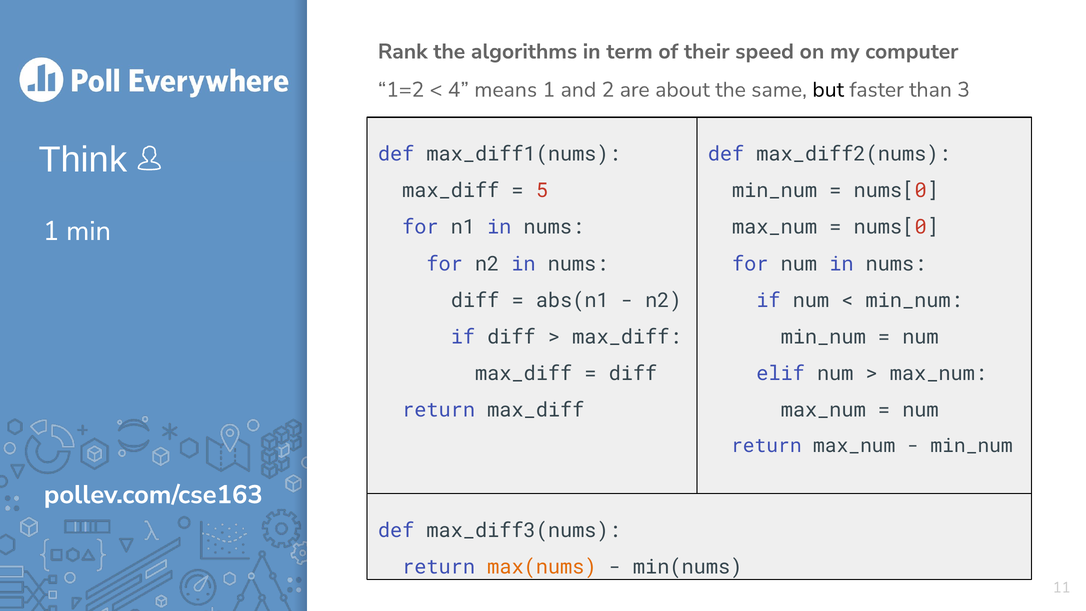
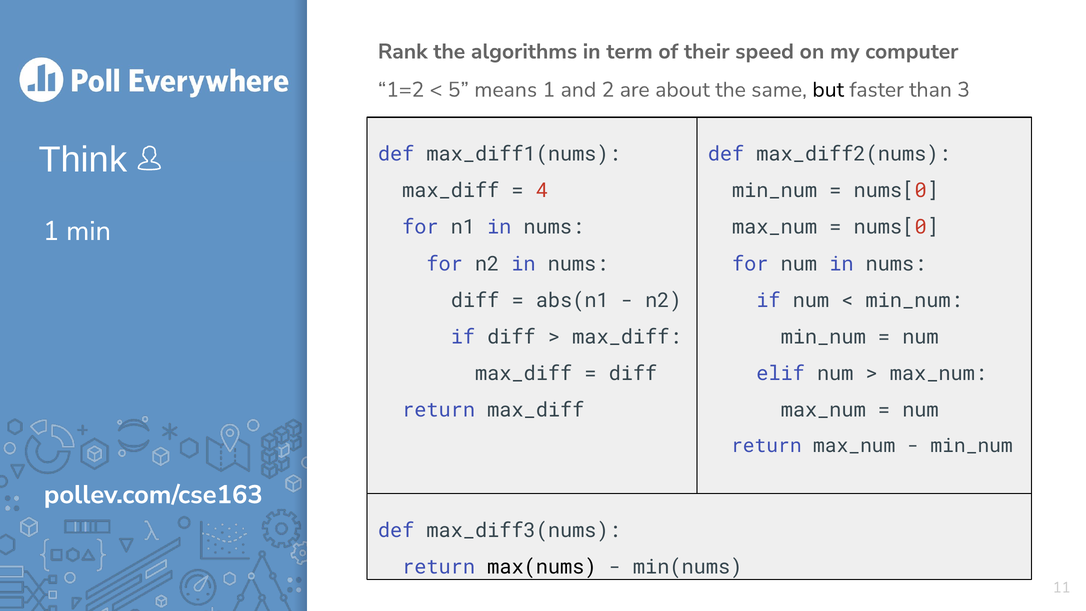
4: 4 -> 5 (458, 90)
5: 5 -> 4 (542, 191)
max(nums colour: orange -> black (542, 567)
